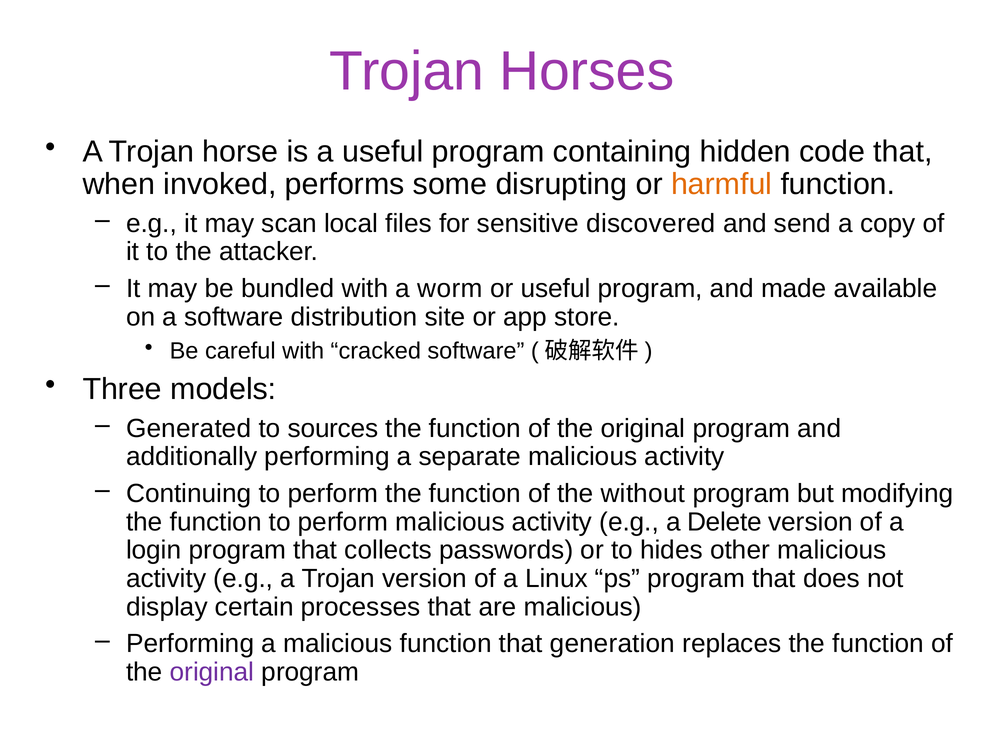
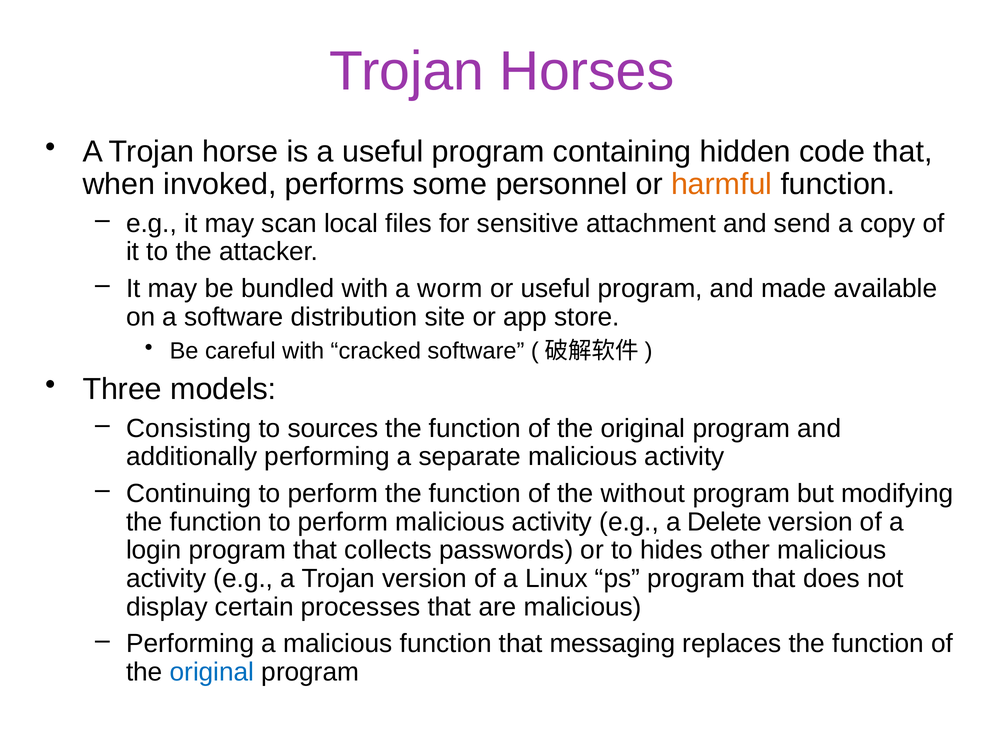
disrupting: disrupting -> personnel (562, 184)
discovered: discovered -> attachment (651, 223)
Generated: Generated -> Consisting (189, 428)
generation: generation -> messaging (613, 644)
original colour: purple -> blue (212, 672)
